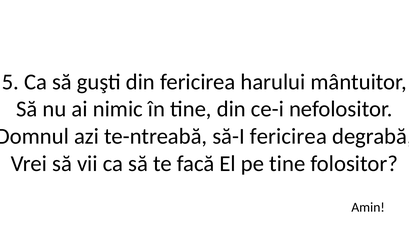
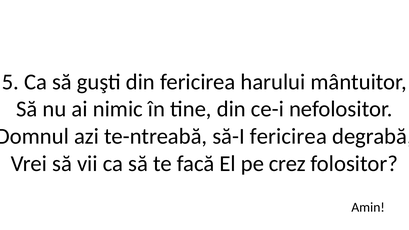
pe tine: tine -> crez (287, 164)
